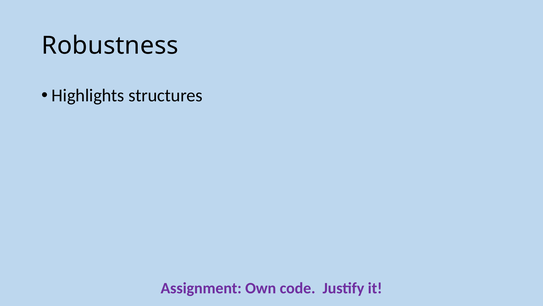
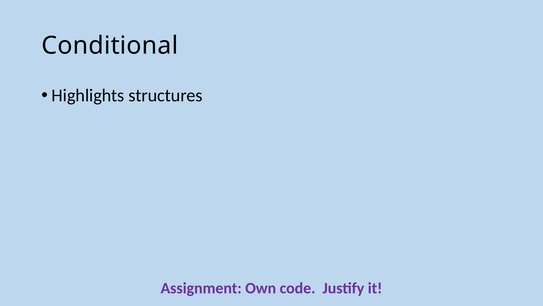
Robustness: Robustness -> Conditional (110, 46)
